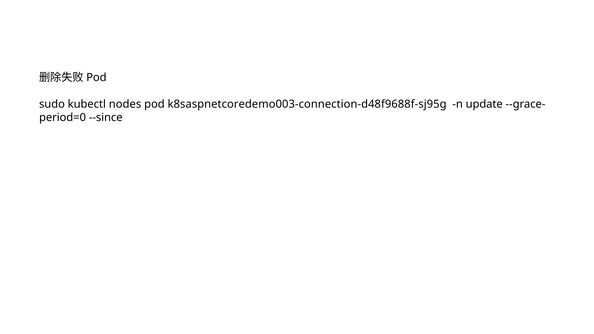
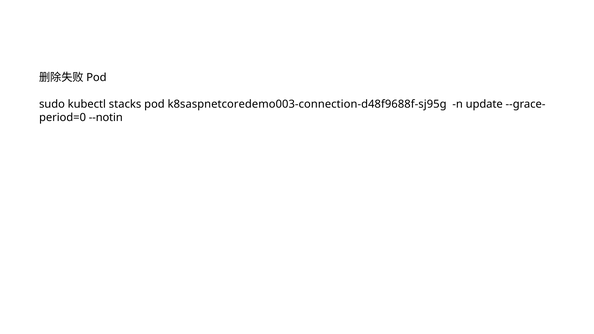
nodes: nodes -> stacks (125, 104)
--since: --since -> --notin (106, 118)
